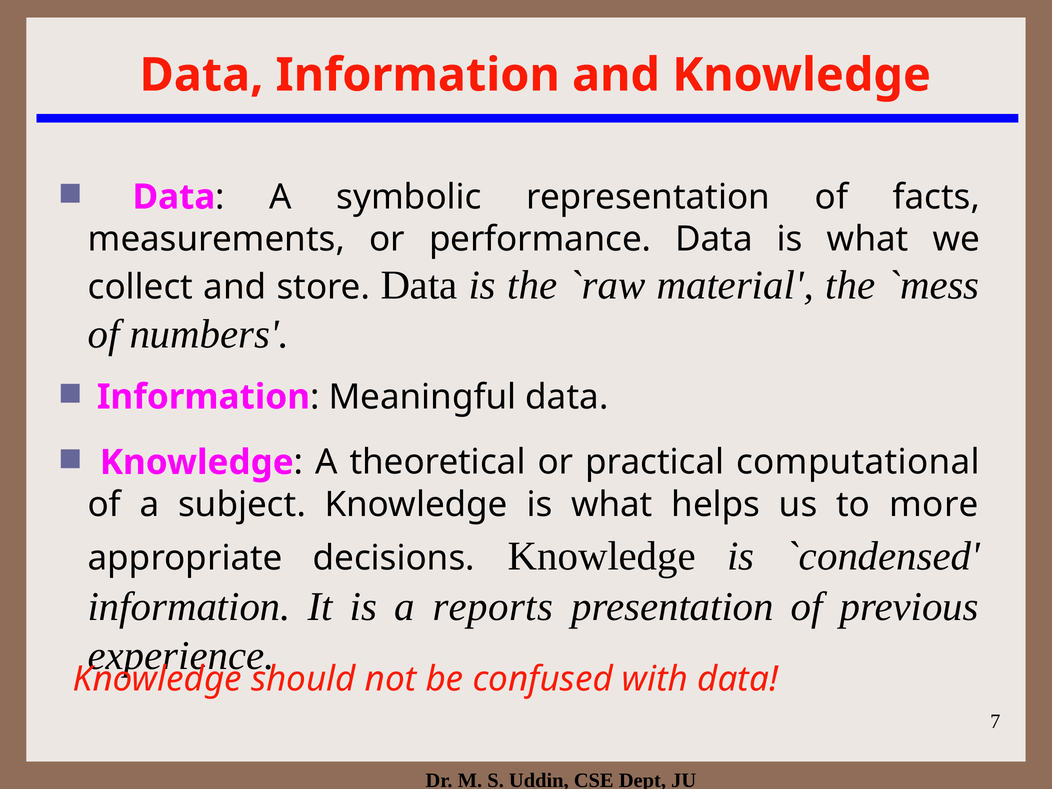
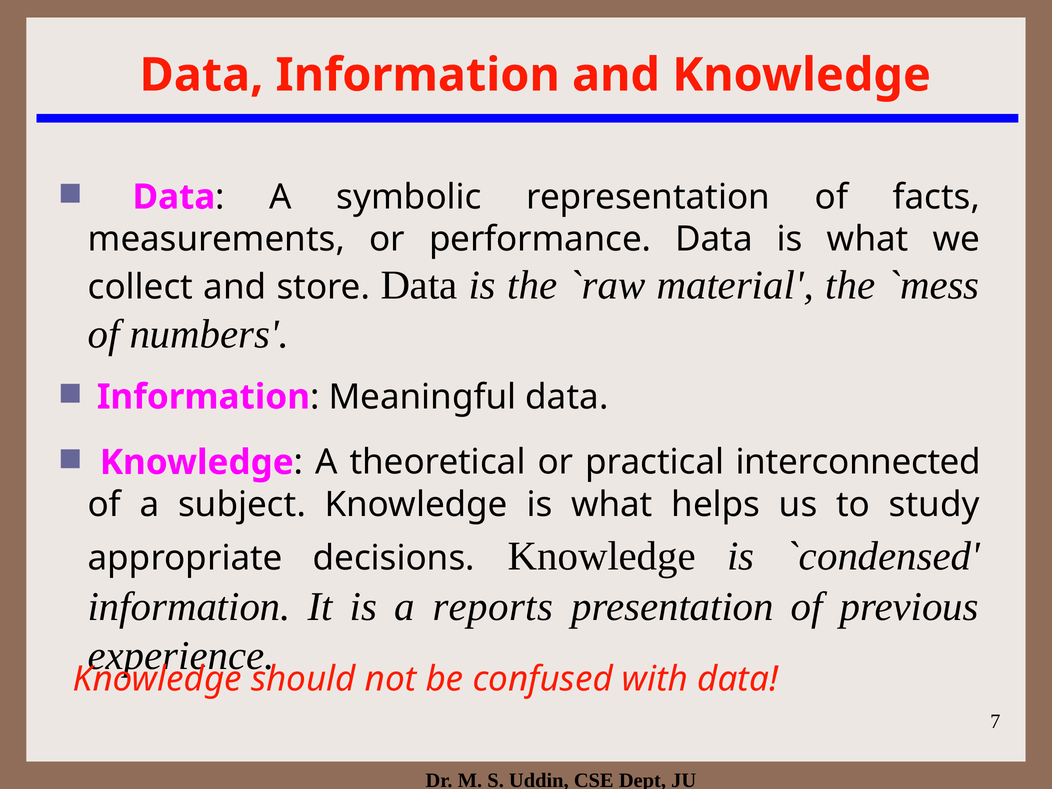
computational: computational -> interconnected (858, 462)
more: more -> study (934, 504)
